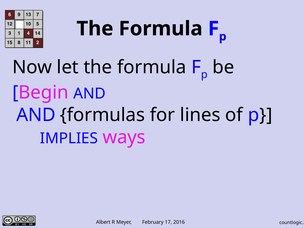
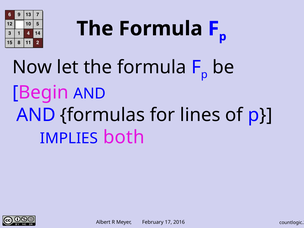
ways: ways -> both (124, 137)
